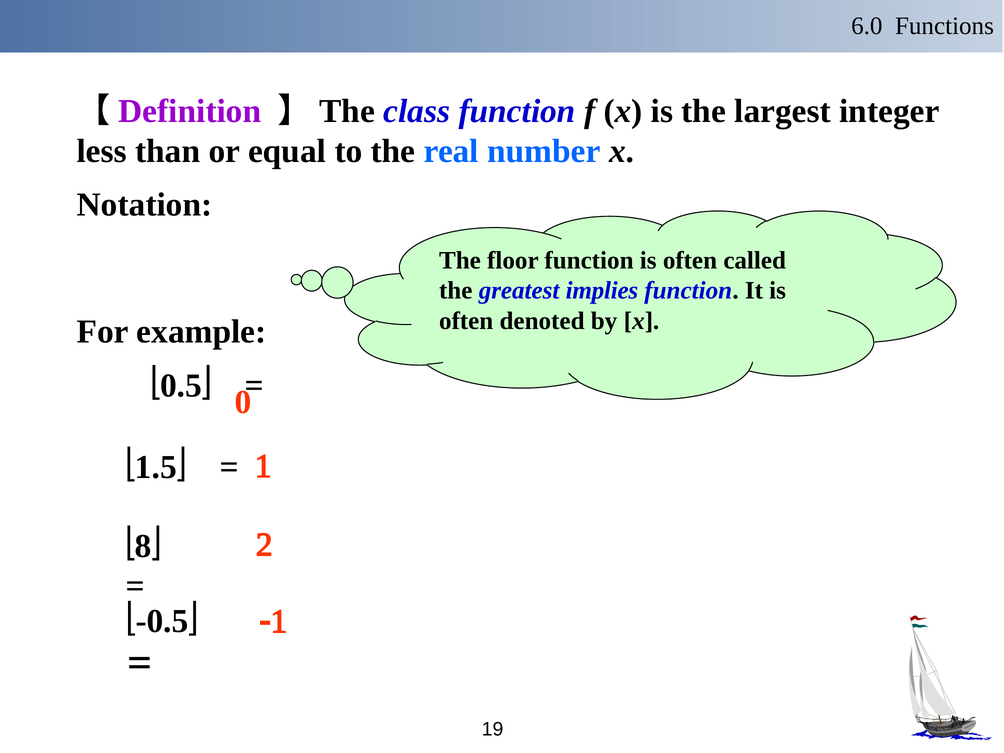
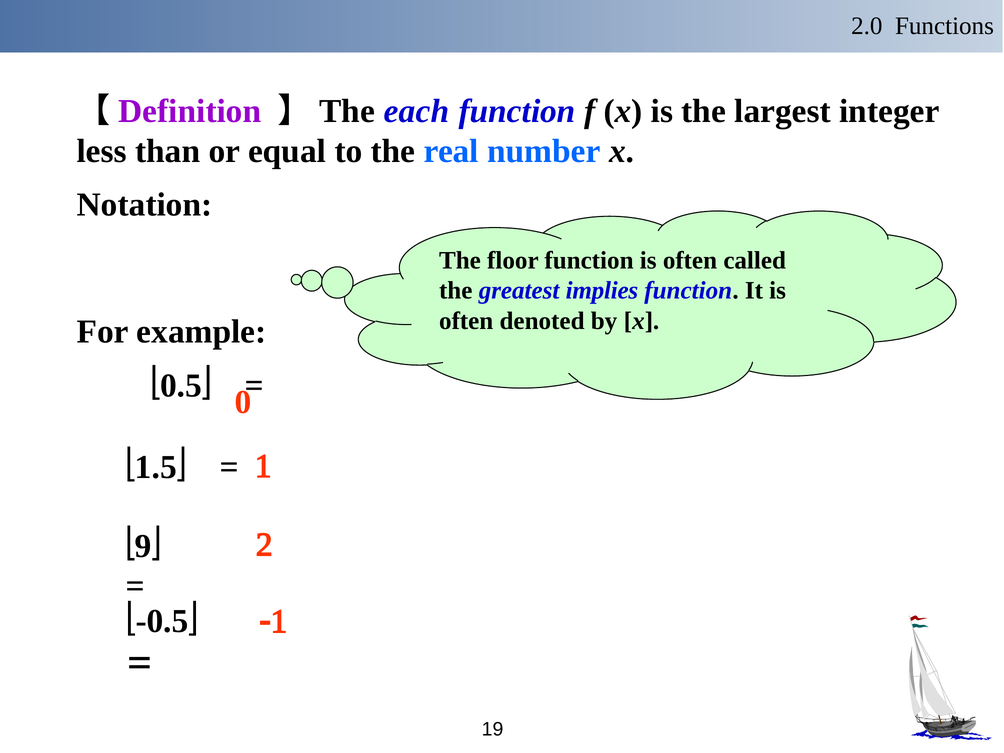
6.0: 6.0 -> 2.0 (867, 26)
class: class -> each (417, 111)
8: 8 -> 9 (143, 546)
